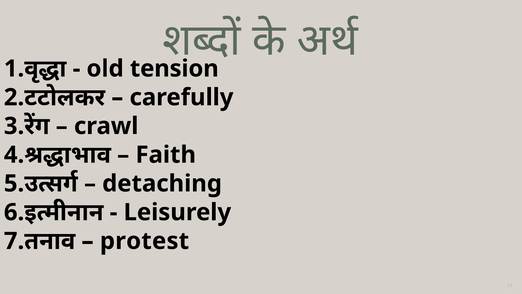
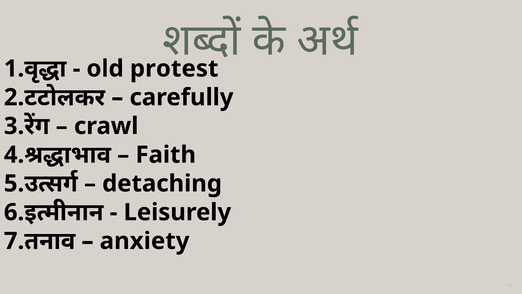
tension: tension -> protest (174, 69)
protest: protest -> anxiety (145, 241)
